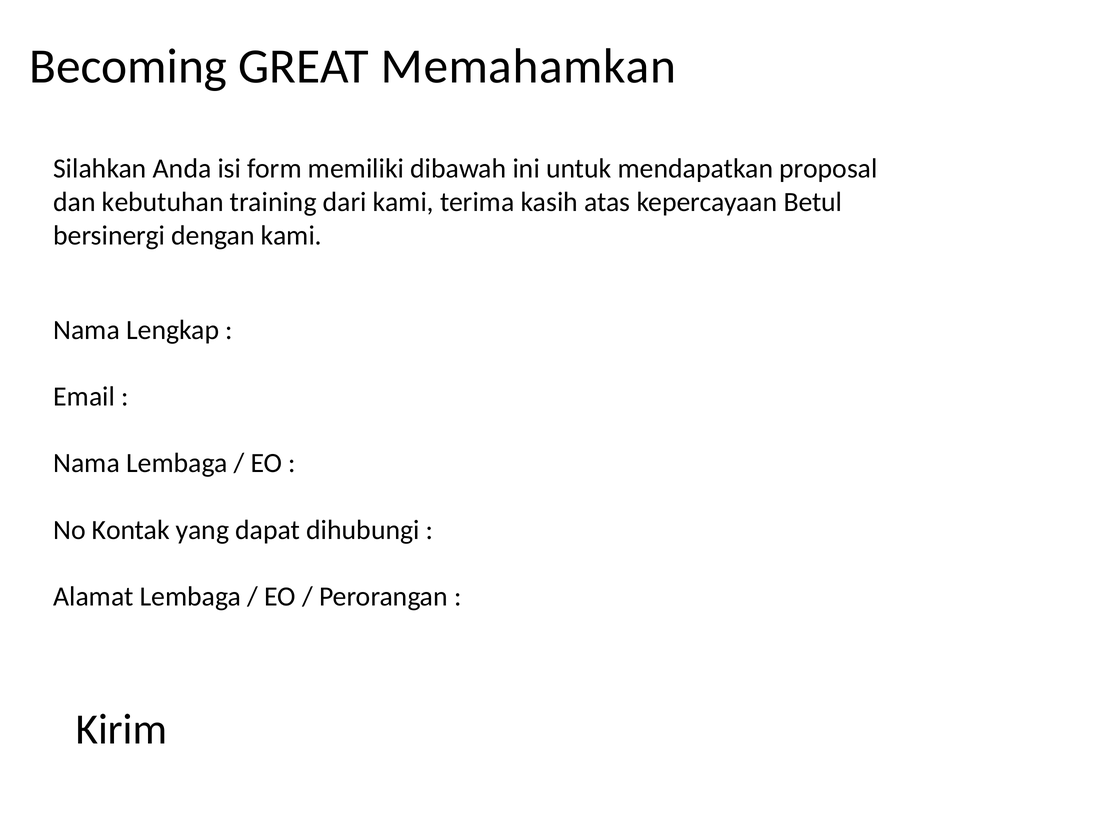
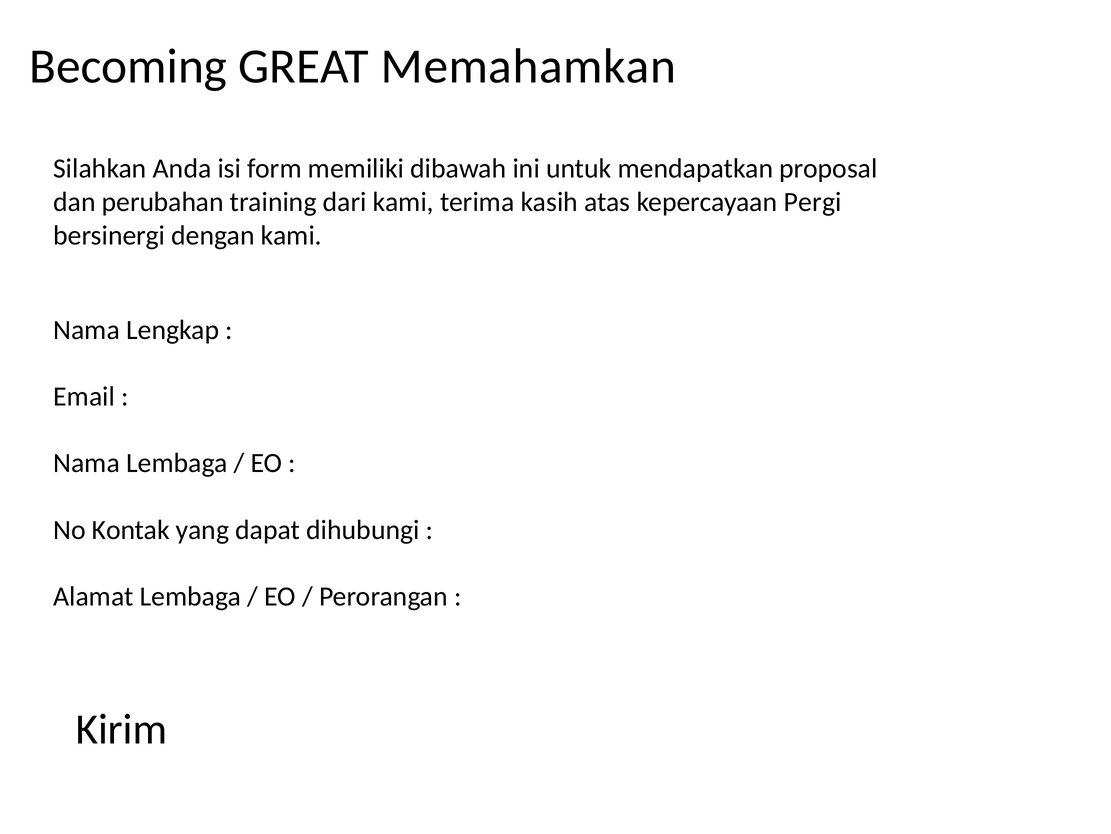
kebutuhan: kebutuhan -> perubahan (163, 202)
Betul: Betul -> Pergi (813, 202)
